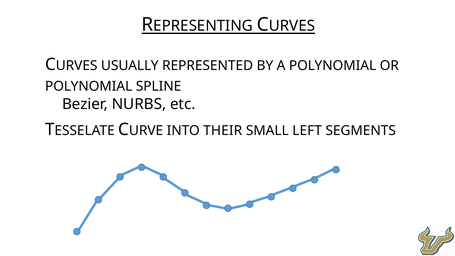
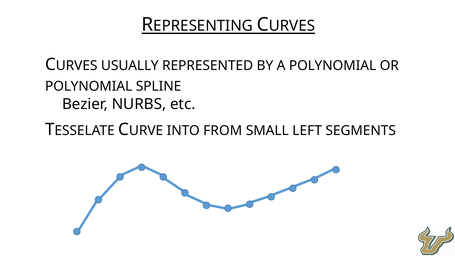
THEIR: THEIR -> FROM (223, 131)
